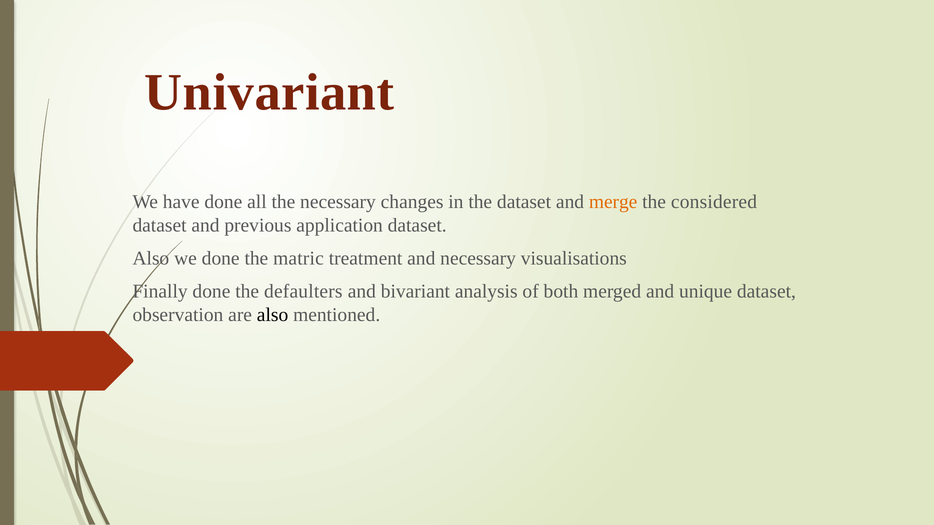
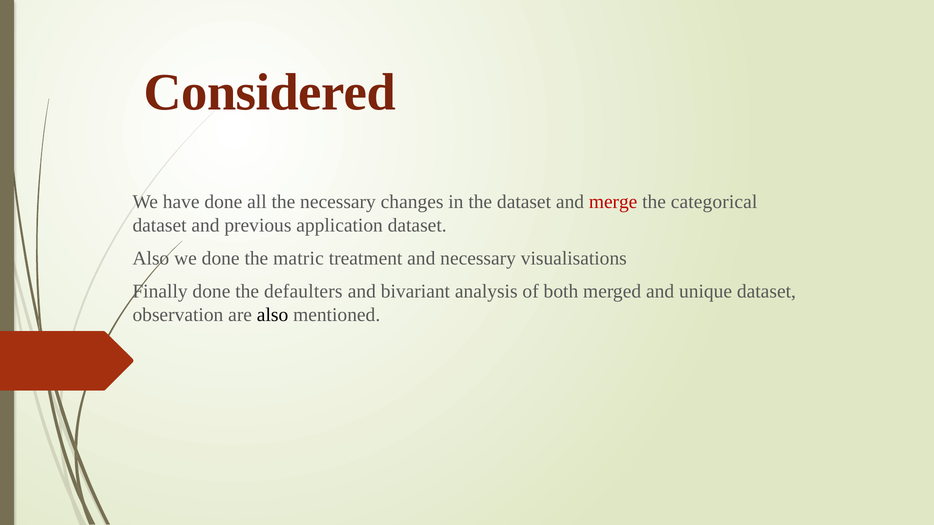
Univariant: Univariant -> Considered (270, 93)
merge colour: orange -> red (613, 202)
considered: considered -> categorical (714, 202)
